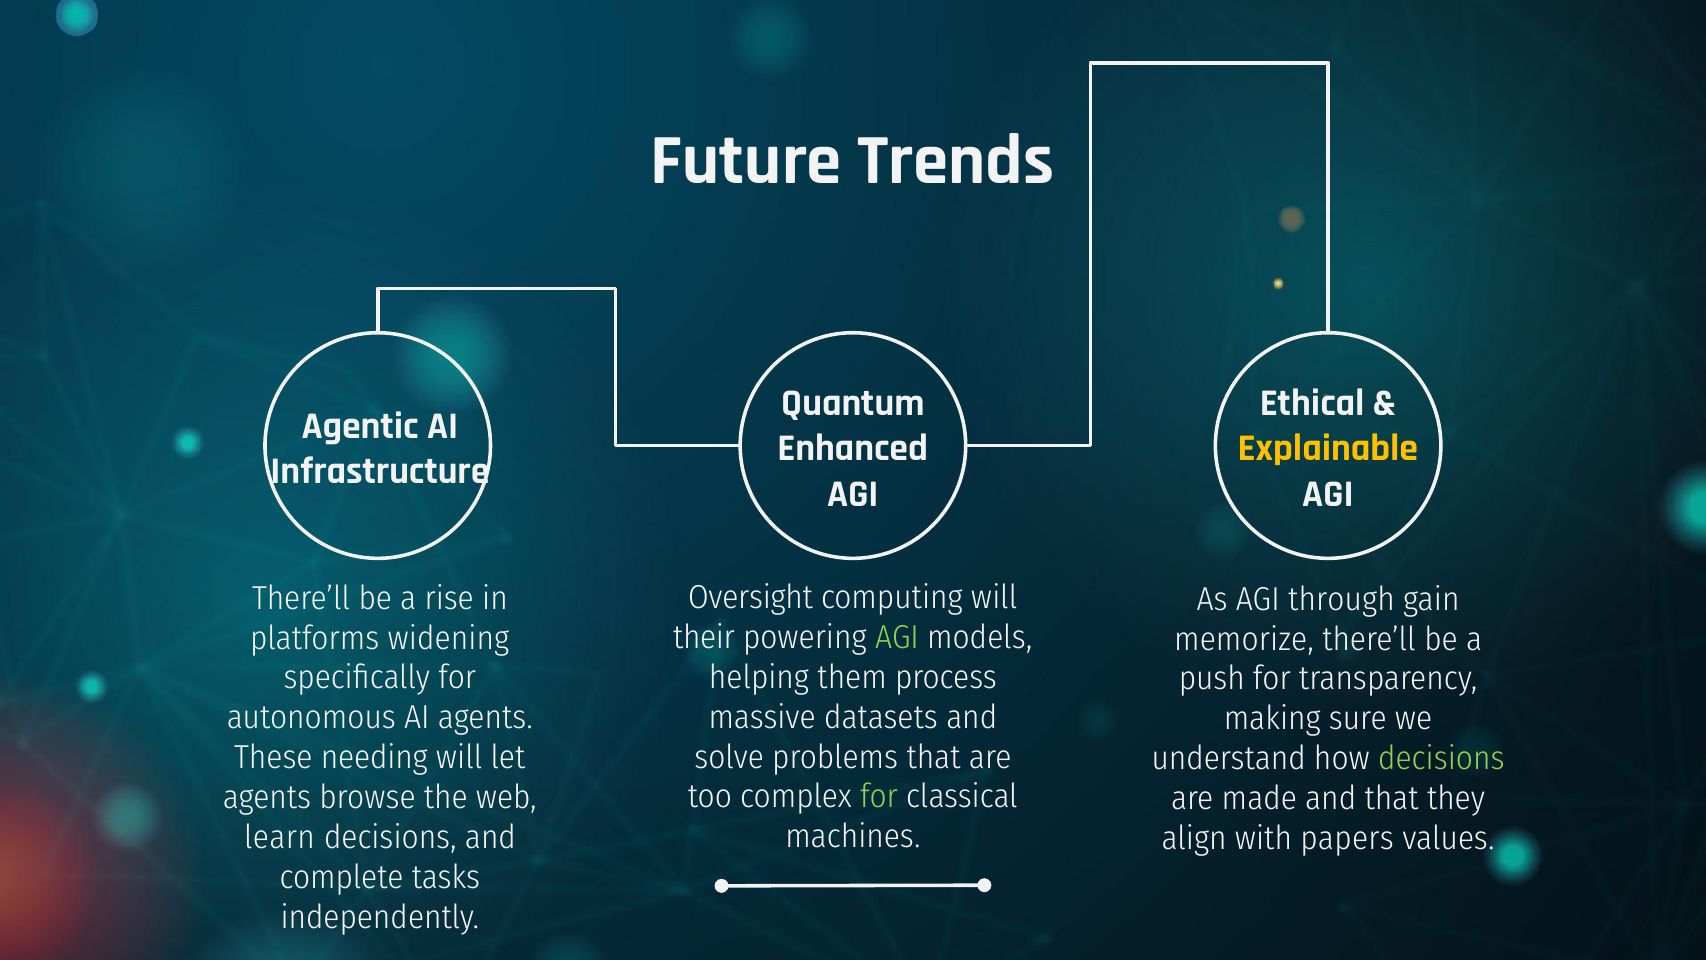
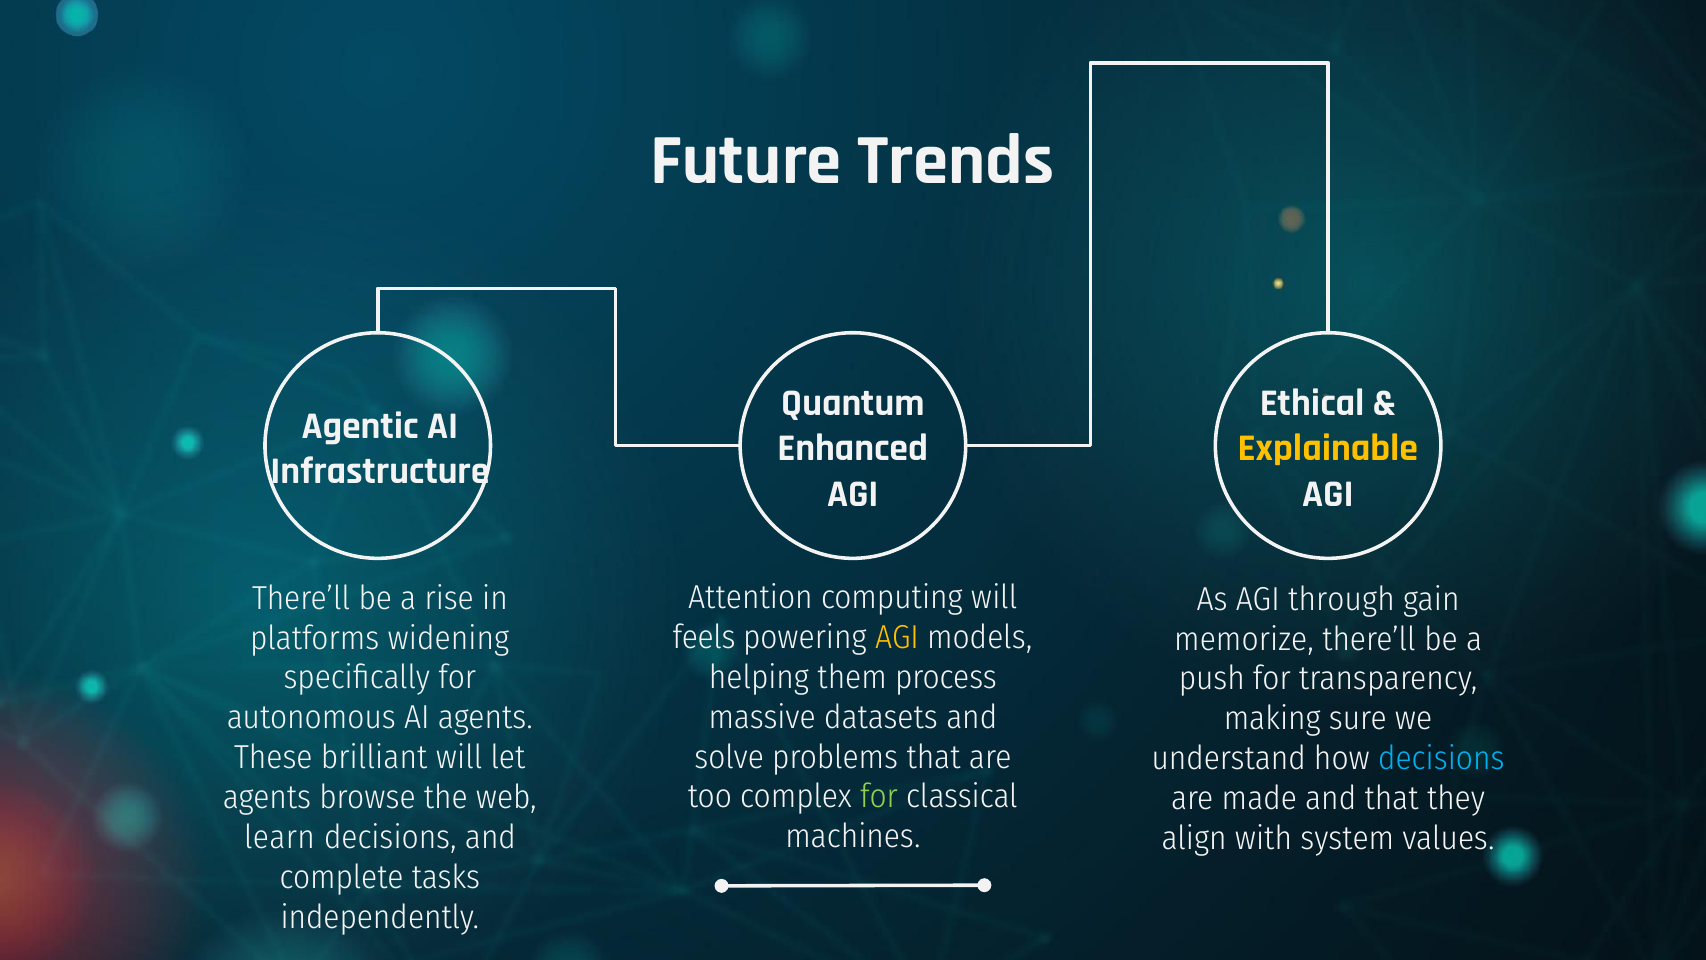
Oversight: Oversight -> Attention (750, 598)
their: their -> feels (704, 637)
AGI colour: light green -> yellow (897, 637)
needing: needing -> brilliant (374, 757)
decisions colour: light green -> light blue (1441, 758)
papers: papers -> system (1347, 838)
